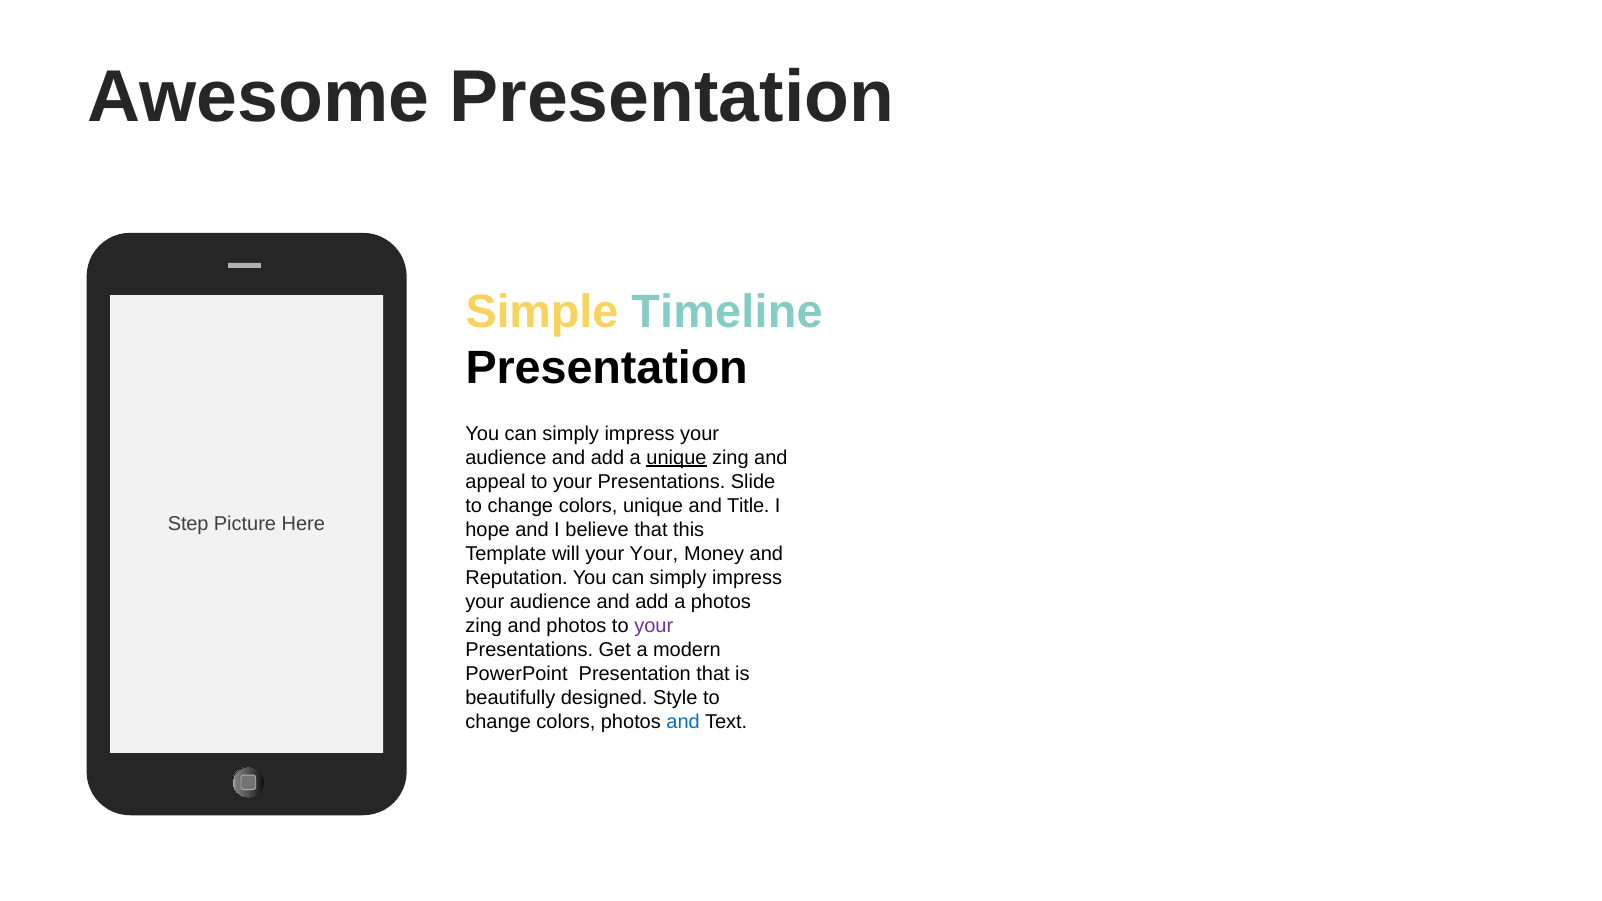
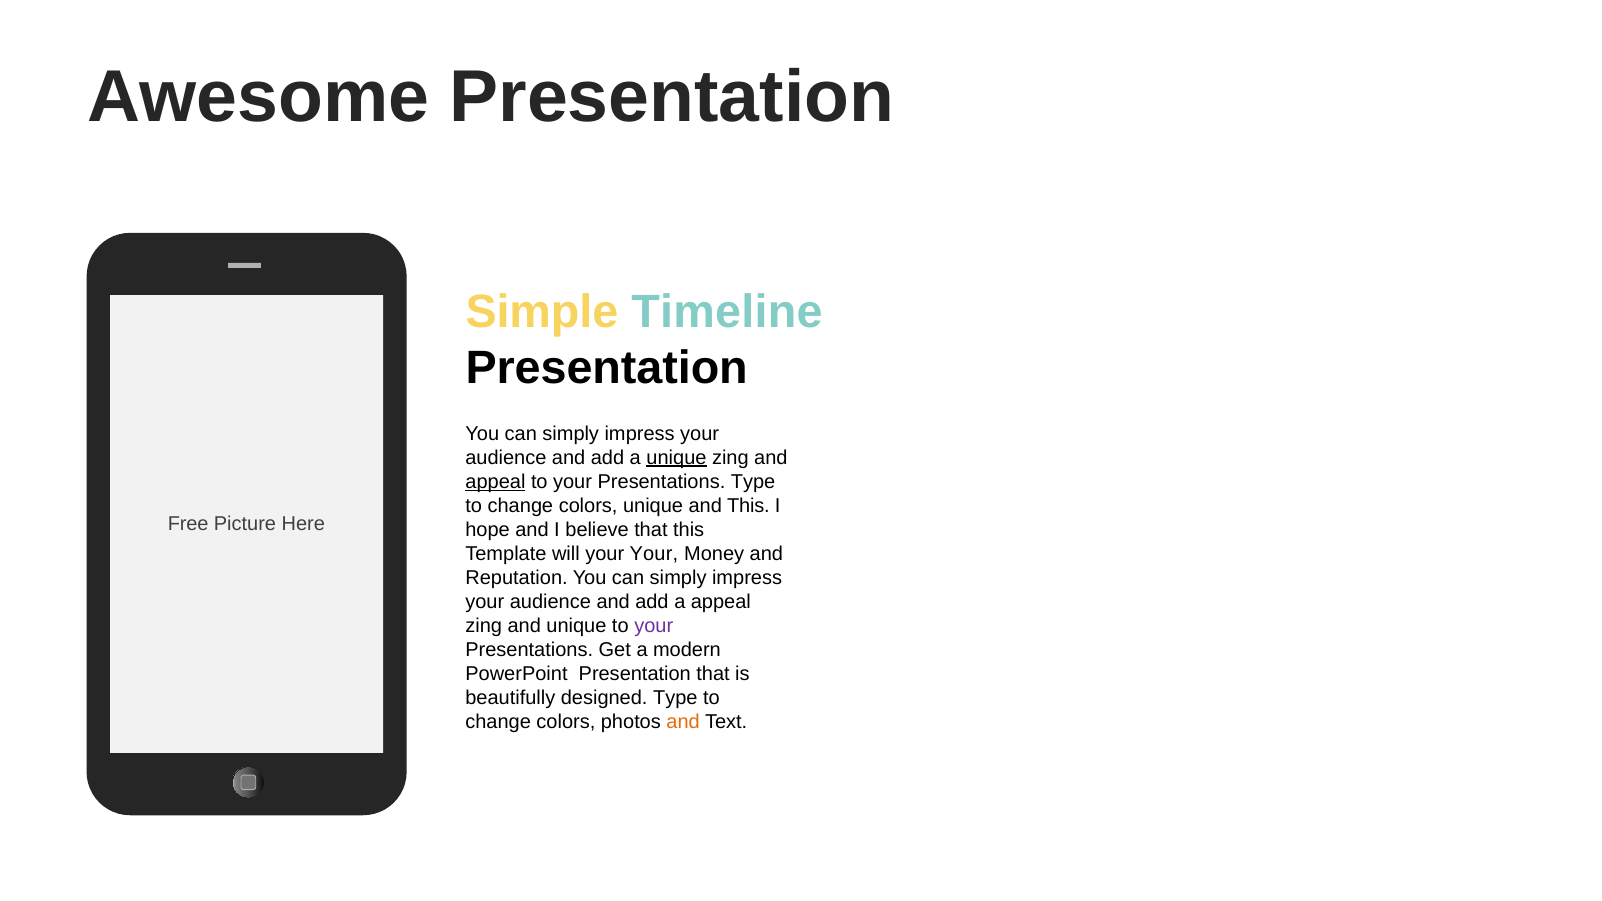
appeal underline: none -> present (495, 482)
Presentations Slide: Slide -> Type (753, 482)
and Title: Title -> This (748, 506)
Step: Step -> Free (188, 524)
a photos: photos -> appeal (721, 602)
and photos: photos -> unique (576, 626)
designed Style: Style -> Type (675, 698)
and colour: blue -> orange (683, 722)
